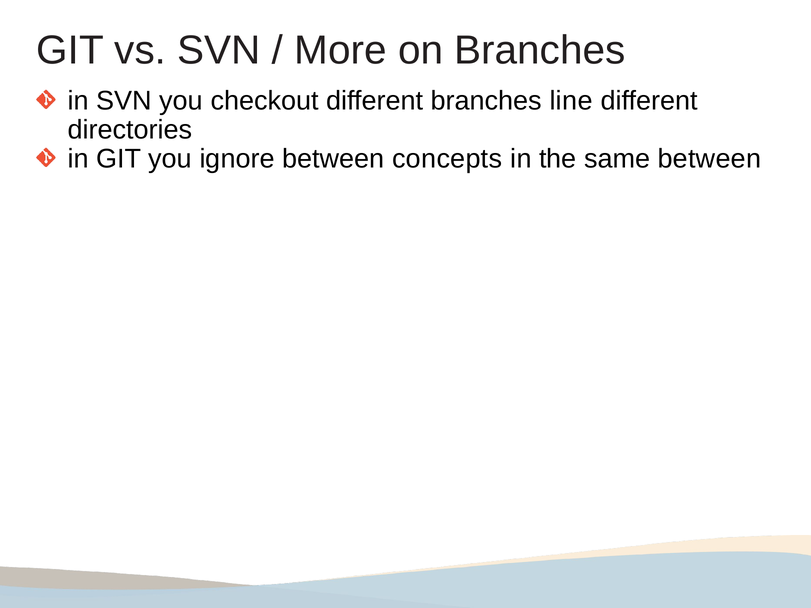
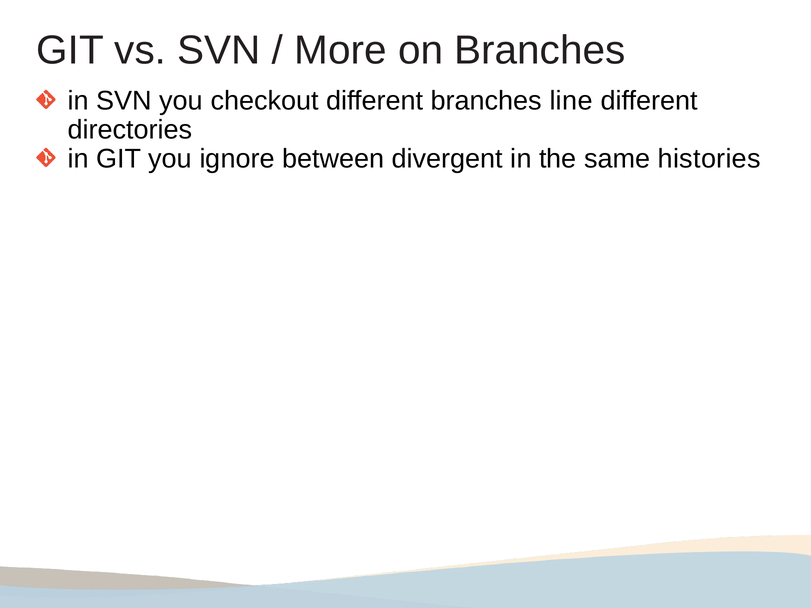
concepts: concepts -> divergent (447, 159)
same between: between -> histories (709, 159)
